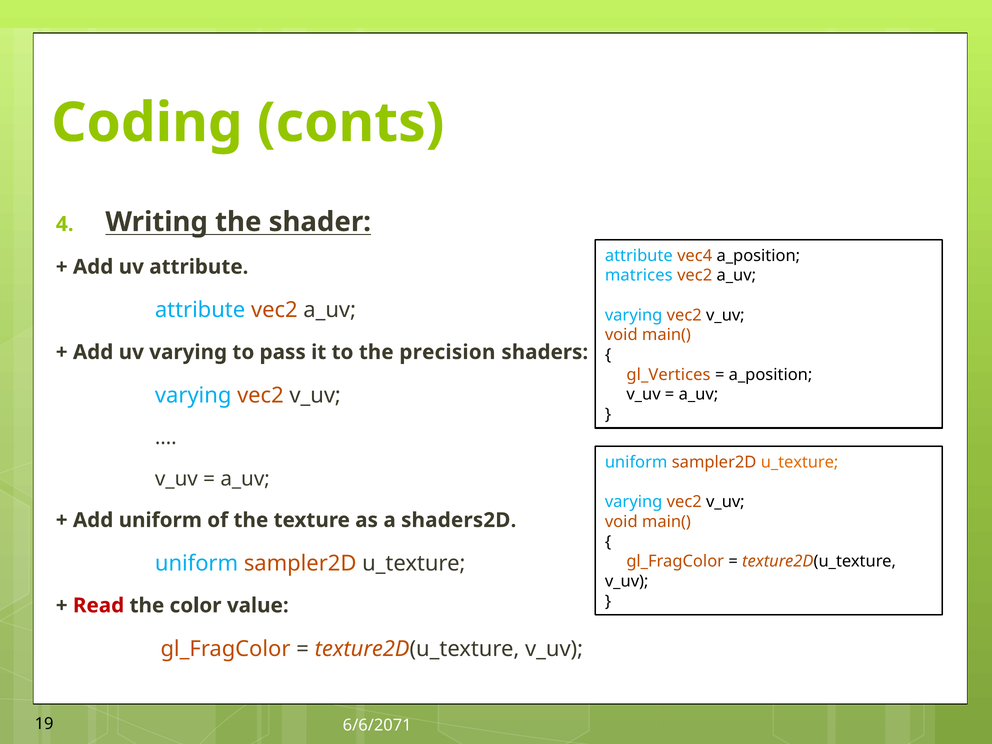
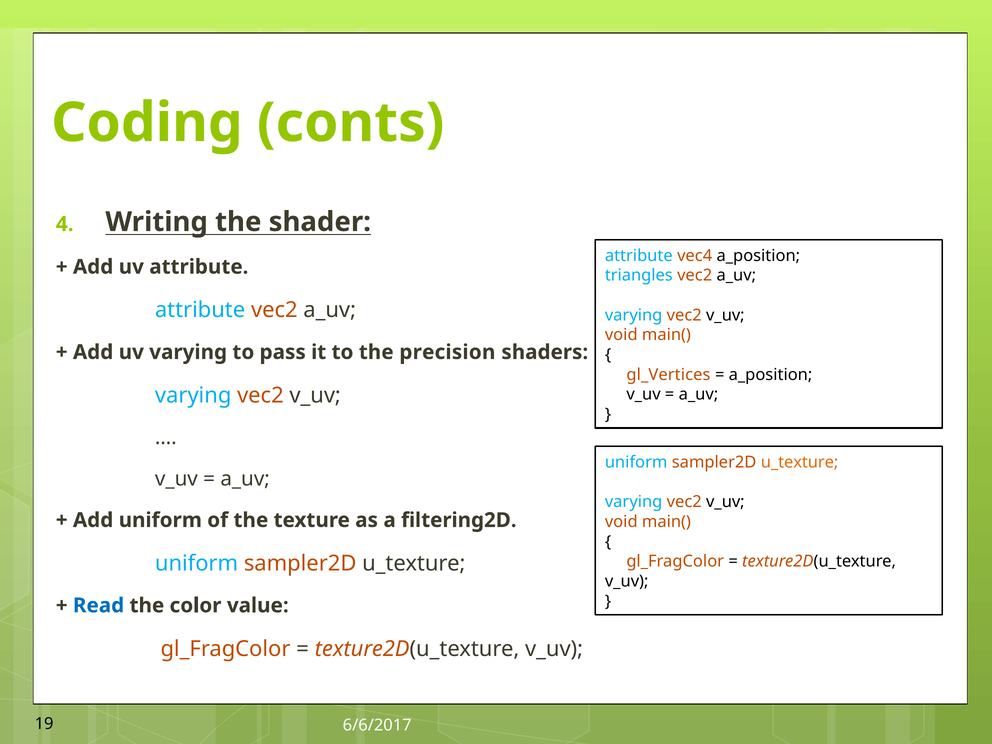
matrices: matrices -> triangles (639, 275)
shaders2D: shaders2D -> filtering2D (459, 520)
Read colour: red -> blue (99, 606)
6/6/2071: 6/6/2071 -> 6/6/2017 (377, 725)
